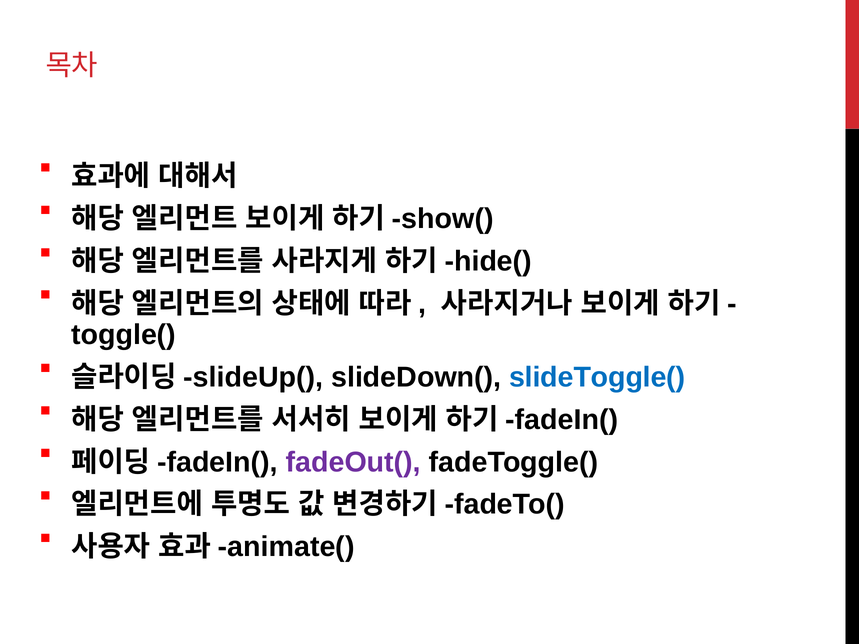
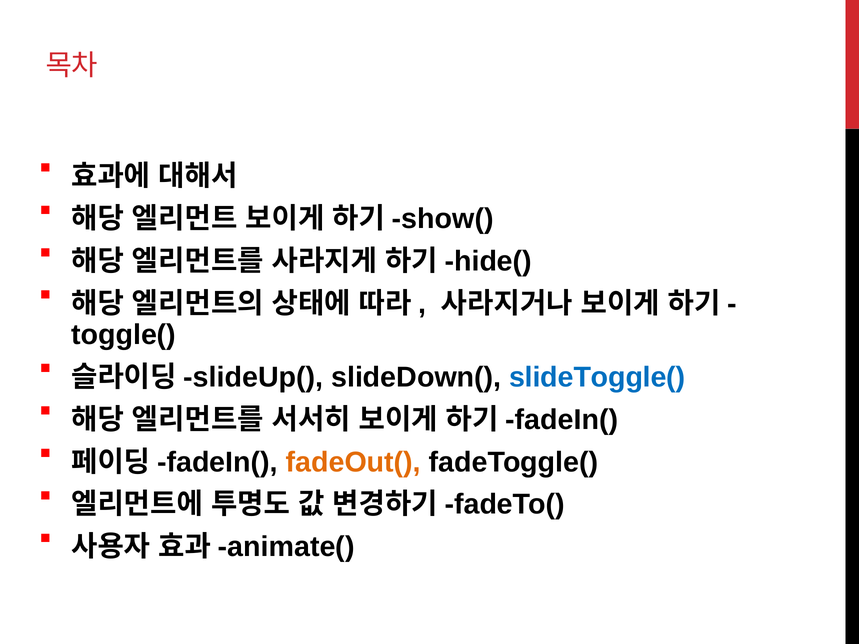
fadeOut( colour: purple -> orange (353, 462)
